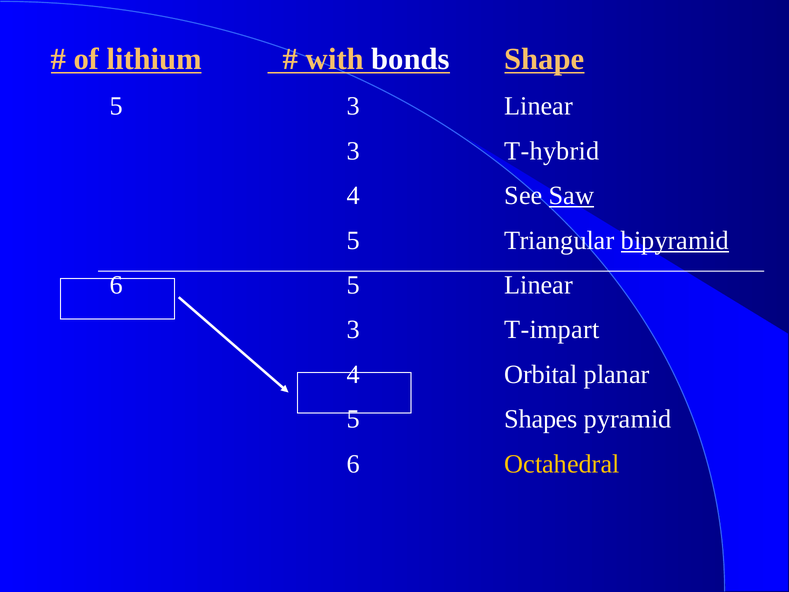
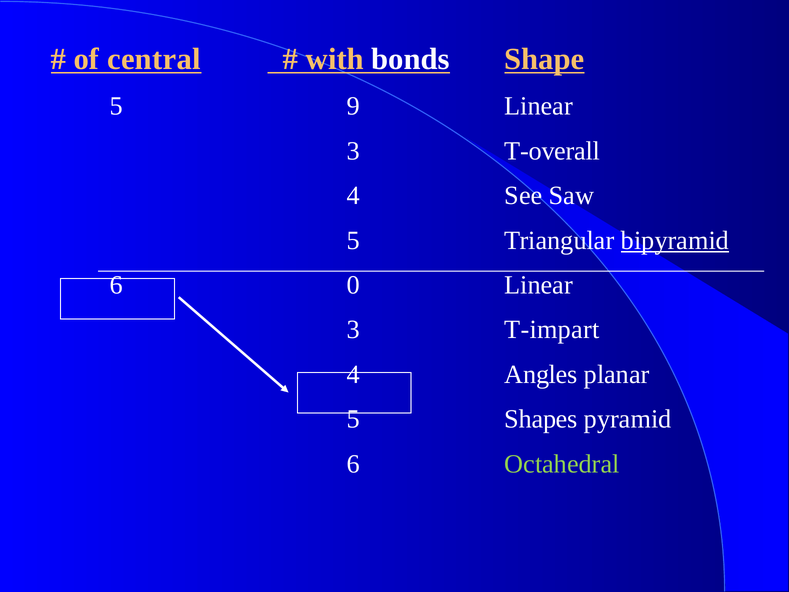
lithium: lithium -> central (154, 59)
5 3: 3 -> 9 (353, 106)
T-hybrid: T-hybrid -> T-overall (552, 151)
Saw underline: present -> none (571, 196)
6 5: 5 -> 0 (353, 285)
Orbital: Orbital -> Angles (541, 374)
Octahedral colour: yellow -> light green (562, 464)
